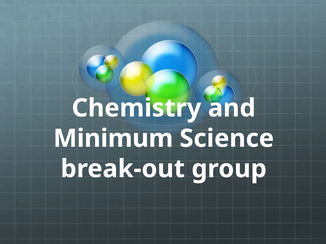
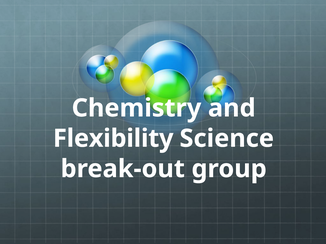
Minimum: Minimum -> Flexibility (113, 139)
